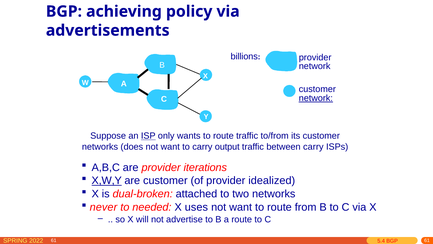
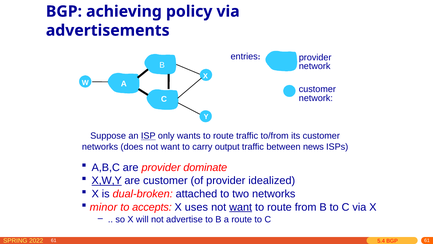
billions: billions -> entries (244, 57)
network underline: present -> none (316, 98)
between carry: carry -> news (313, 146)
iterations: iterations -> dominate (205, 167)
never: never -> minor (103, 207)
needed: needed -> accepts (152, 207)
want underline: none -> present (241, 207)
